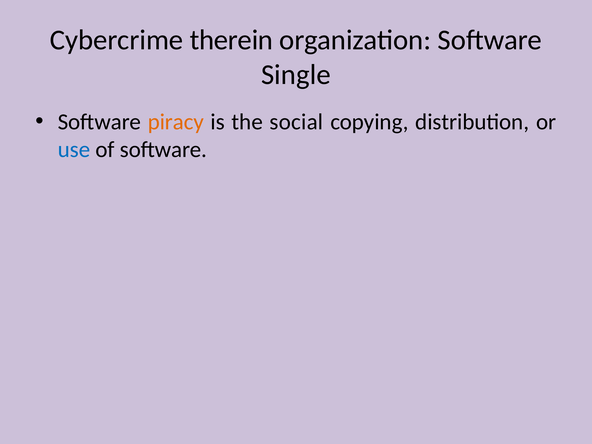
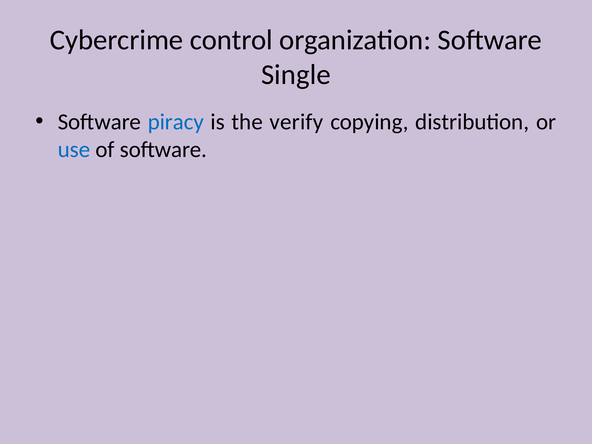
therein: therein -> control (231, 40)
piracy colour: orange -> blue (176, 122)
social: social -> verify (296, 122)
